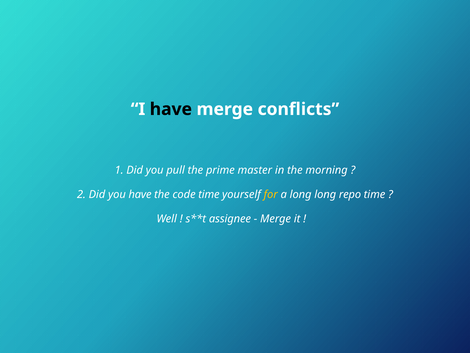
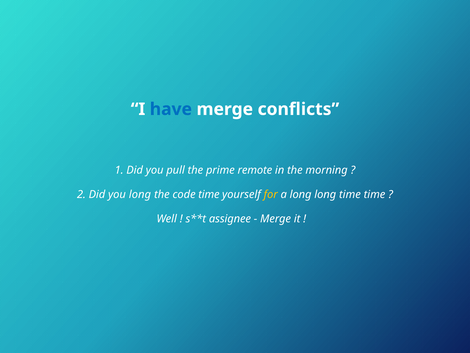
have colour: black -> blue (171, 109)
master: master -> remote (255, 170)
you have: have -> long (140, 194)
long repo: repo -> time (350, 194)
